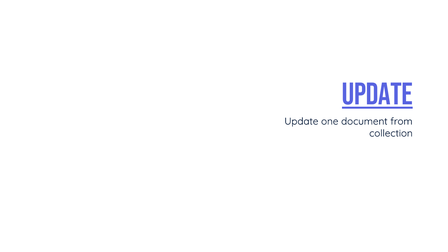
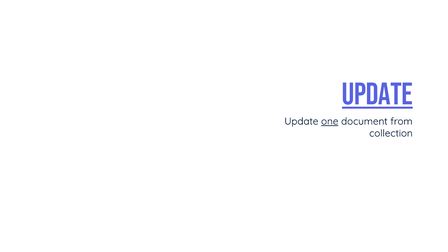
one underline: none -> present (330, 121)
